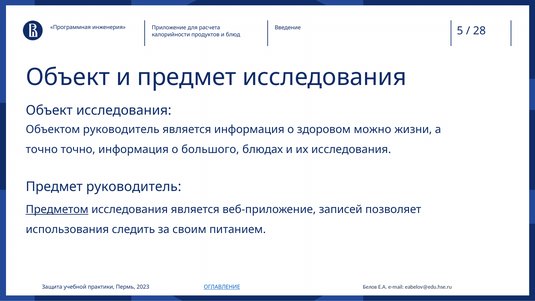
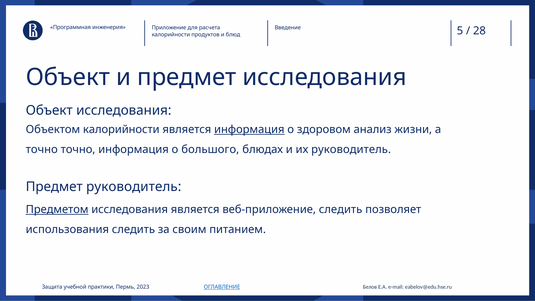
Объектом руководитель: руководитель -> калорийности (121, 129)
информация underline: none -> present (249, 129)
можно: можно -> анализ (373, 129)
их исследования: исследования -> руководитель (351, 149)
веб-приложение записей: записей -> следить (341, 210)
